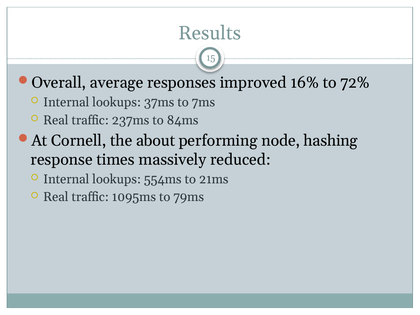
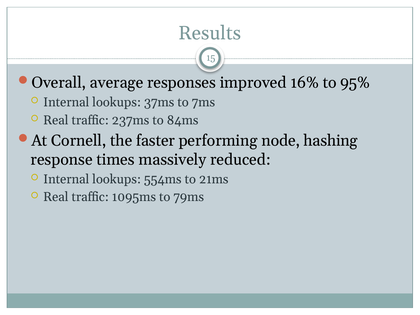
72%: 72% -> 95% (355, 83)
about: about -> faster (156, 141)
